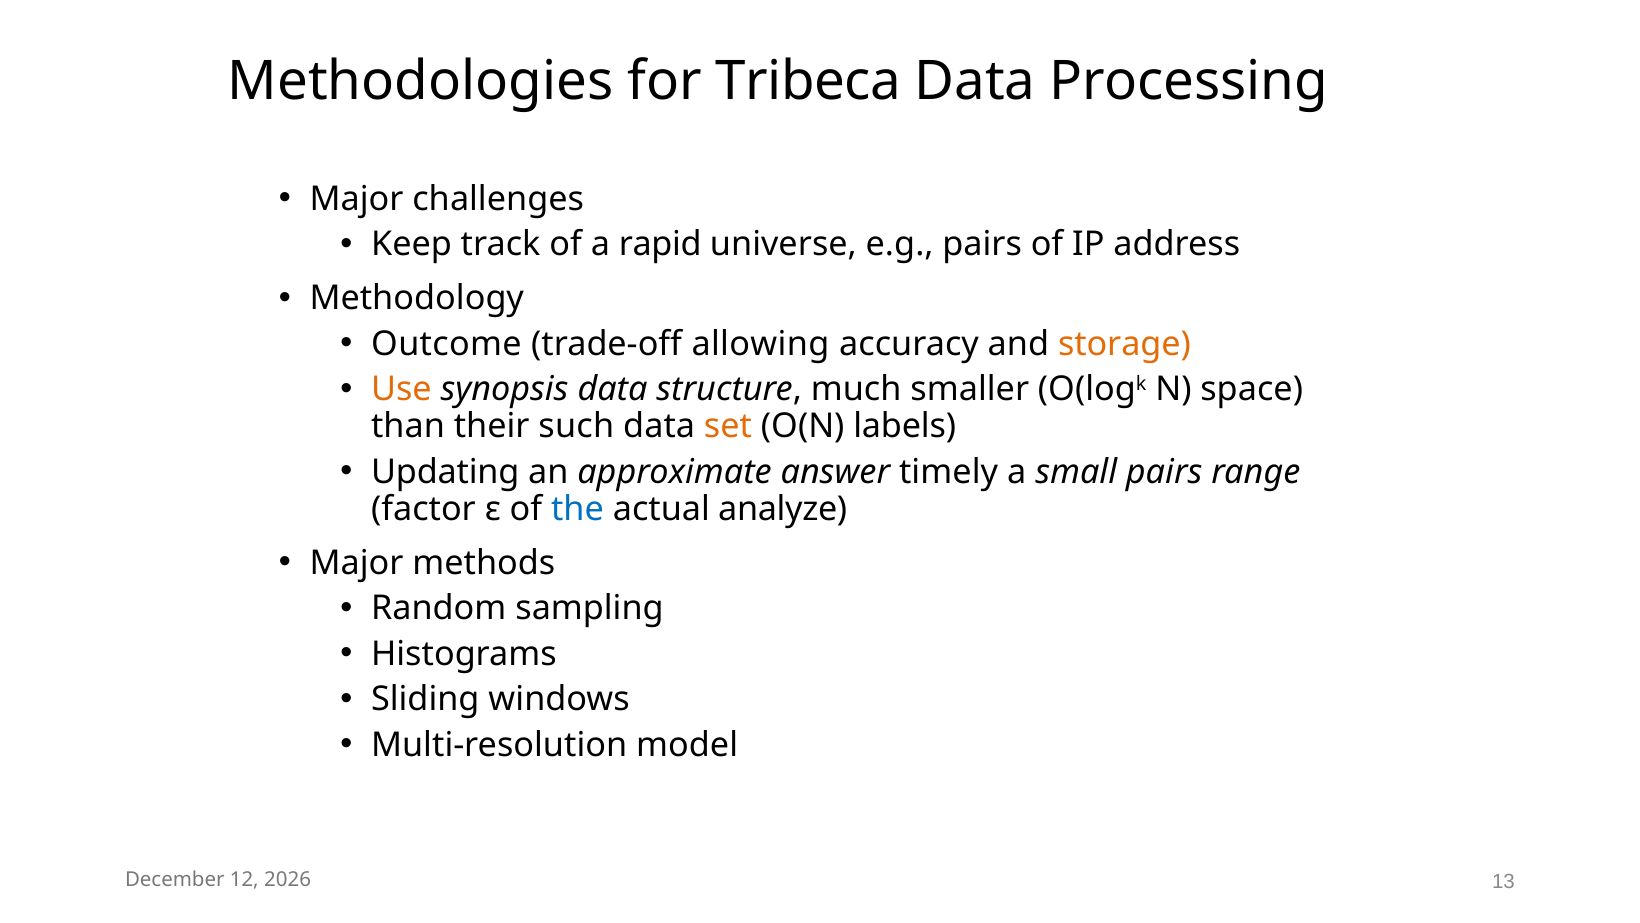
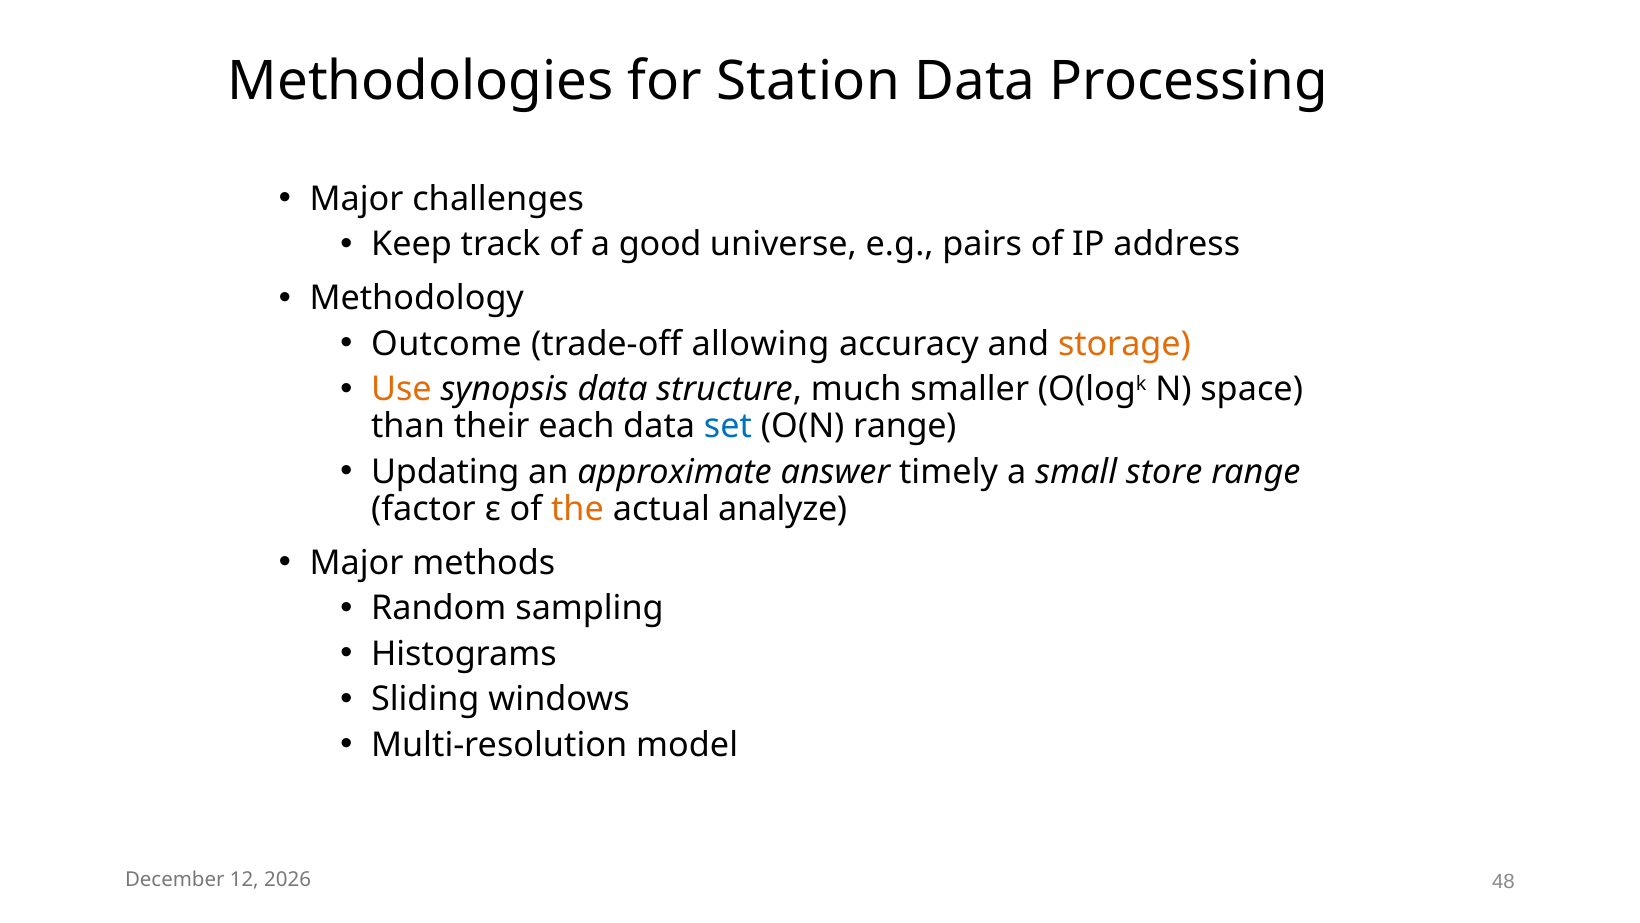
Tribeca: Tribeca -> Station (808, 82)
rapid: rapid -> good (660, 244)
such: such -> each (576, 426)
set colour: orange -> blue (728, 426)
O(N labels: labels -> range (905, 426)
small pairs: pairs -> store (1164, 472)
the colour: blue -> orange (577, 509)
13: 13 -> 48 (1504, 881)
